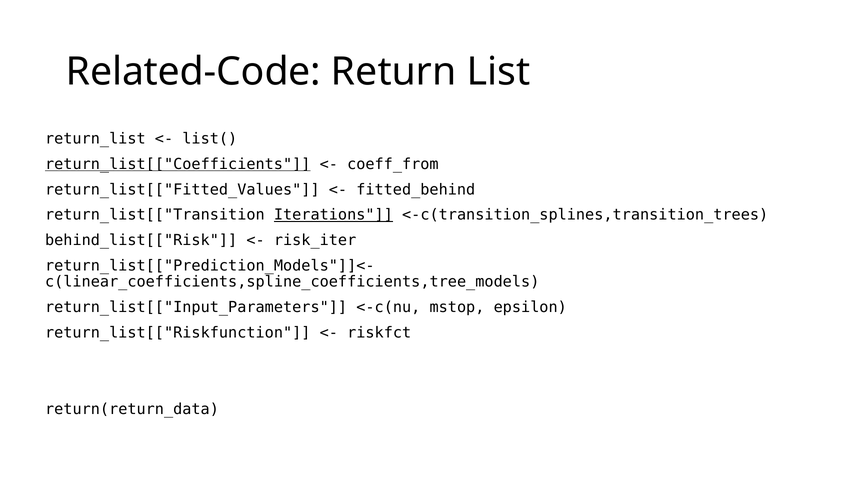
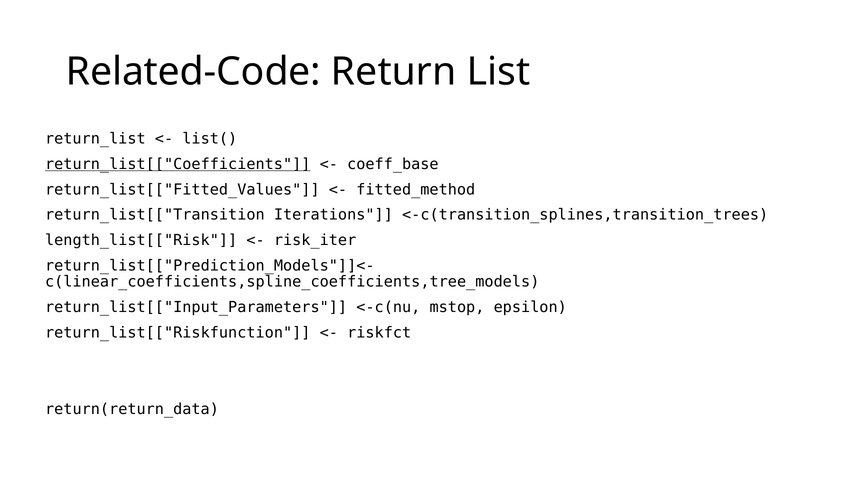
coeff_from: coeff_from -> coeff_base (393, 164)
fitted_behind: fitted_behind -> fitted_method (416, 190)
Iterations underline: present -> none (333, 215)
behind_list[["Risk: behind_list[["Risk -> length_list[["Risk (141, 240)
